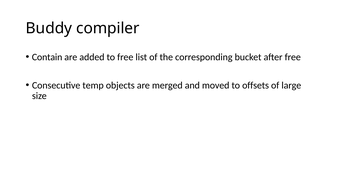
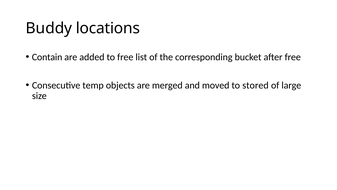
compiler: compiler -> locations (108, 28)
offsets: offsets -> stored (255, 85)
